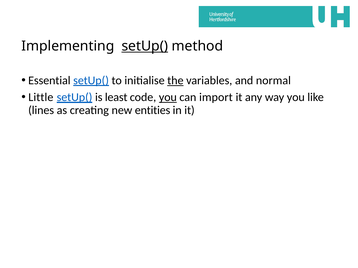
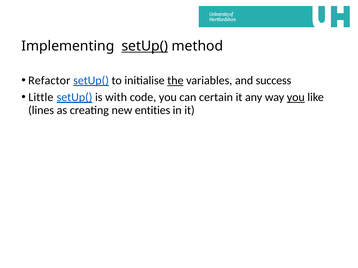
Essential: Essential -> Refactor (49, 81)
normal: normal -> success (273, 81)
least: least -> with (116, 97)
you underline: present -> none (168, 97)
import: import -> certain (216, 97)
you underline: none -> present (296, 97)
